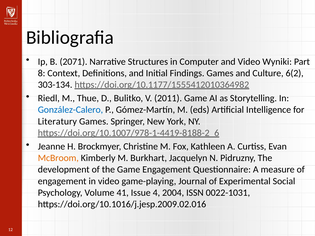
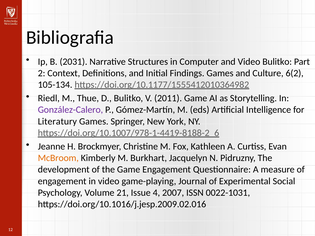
2071: 2071 -> 2031 (74, 62)
Video Wyniki: Wyniki -> Bulitko (277, 62)
8: 8 -> 2 (42, 73)
303-134: 303-134 -> 105-134 (55, 85)
González-Calero colour: blue -> purple (70, 110)
41: 41 -> 21 (123, 193)
2004: 2004 -> 2007 (173, 193)
